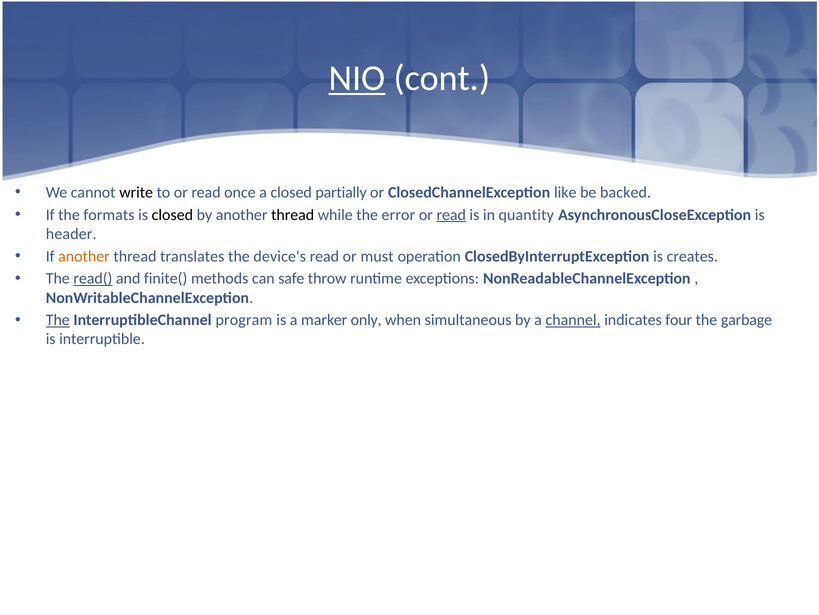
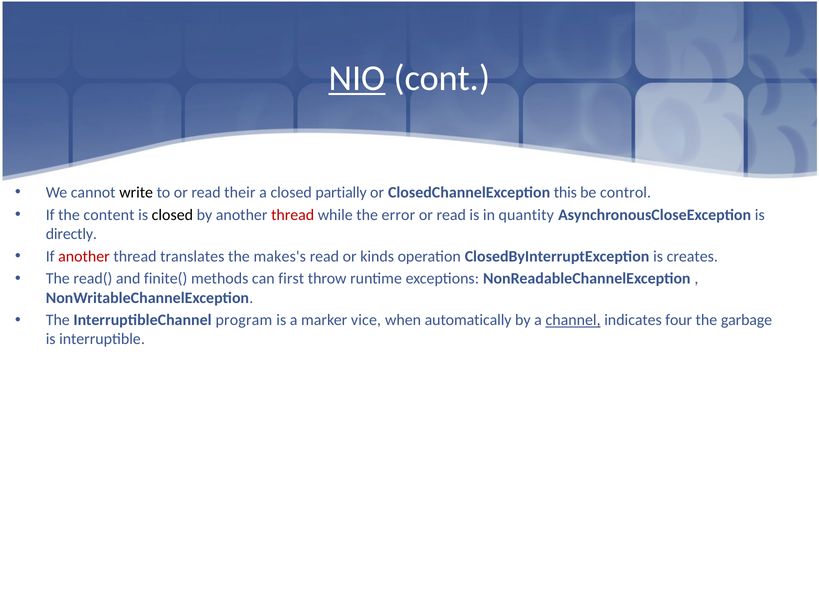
once: once -> their (240, 192)
like: like -> this (565, 192)
backed: backed -> control (626, 192)
formats: formats -> content (109, 215)
thread colour: black -> red (293, 215)
read underline: present -> none (451, 215)
header: header -> directly (71, 234)
another colour: orange -> red (84, 256)
device's: device's -> makes's (280, 256)
must: must -> kinds (377, 256)
read( underline: present -> none (93, 278)
safe: safe -> first (291, 278)
The underline: present -> none (58, 320)
only: only -> vice (366, 320)
simultaneous: simultaneous -> automatically (468, 320)
